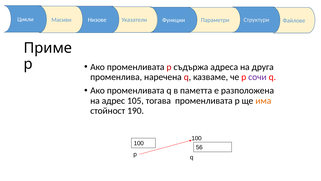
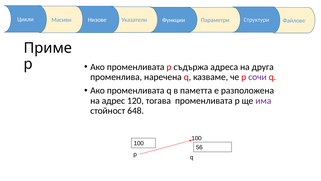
105: 105 -> 120 (135, 100)
има colour: orange -> purple (263, 100)
190: 190 -> 648 (136, 111)
